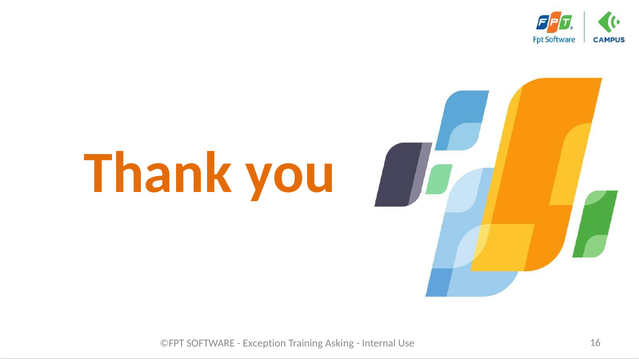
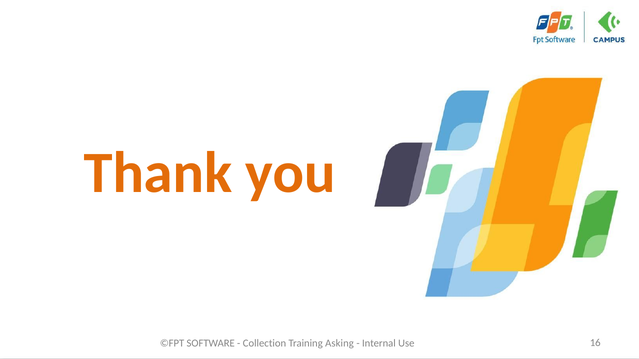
Exception: Exception -> Collection (264, 343)
